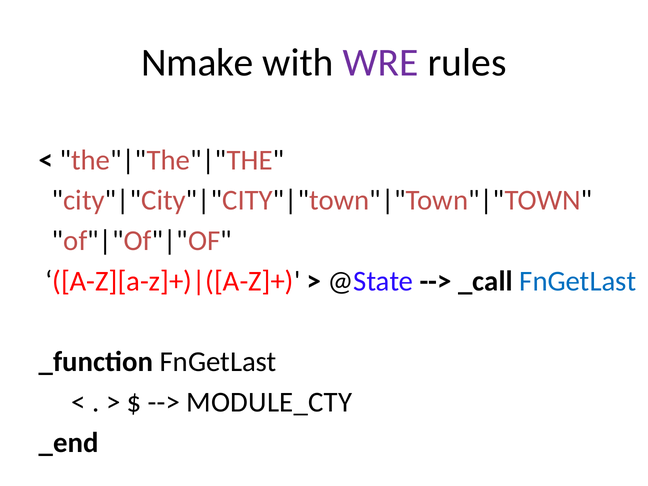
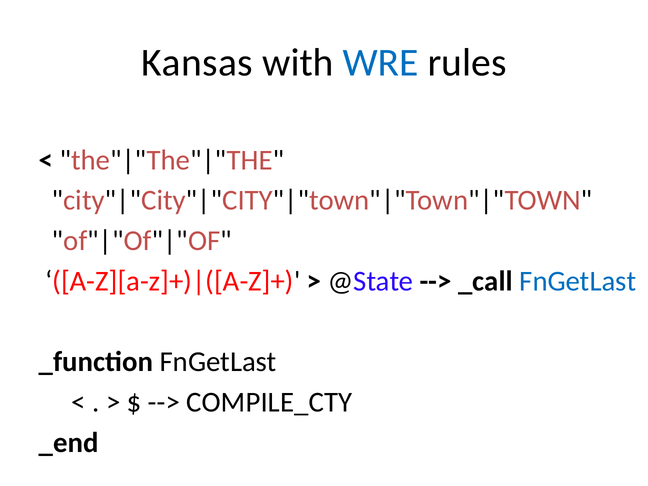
Nmake: Nmake -> Kansas (197, 63)
WRE colour: purple -> blue (381, 63)
MODULE_CTY: MODULE_CTY -> COMPILE_CTY (269, 402)
